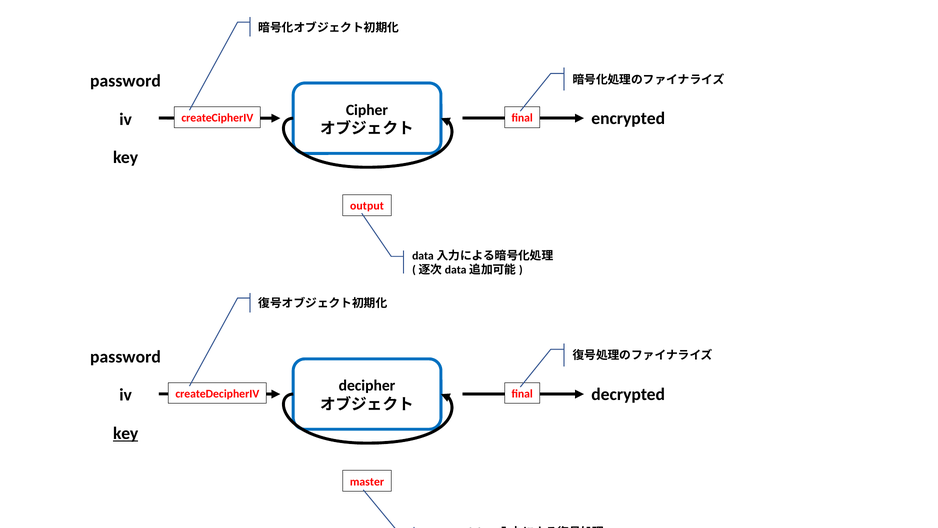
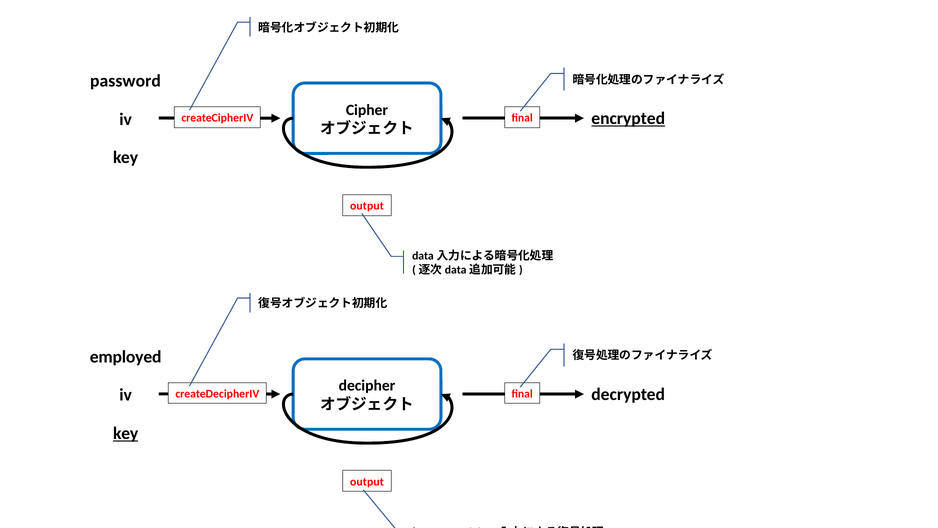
encrypted underline: none -> present (628, 118)
password: password -> employed (126, 357)
master: master -> output (367, 481)
